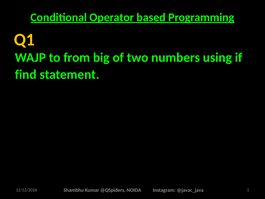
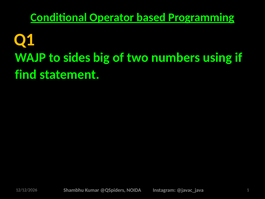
from: from -> sides (77, 57)
